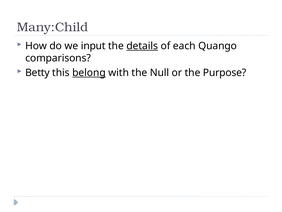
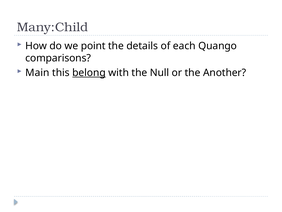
input: input -> point (93, 46)
details underline: present -> none (142, 46)
Betty: Betty -> Main (37, 73)
Purpose: Purpose -> Another (225, 73)
